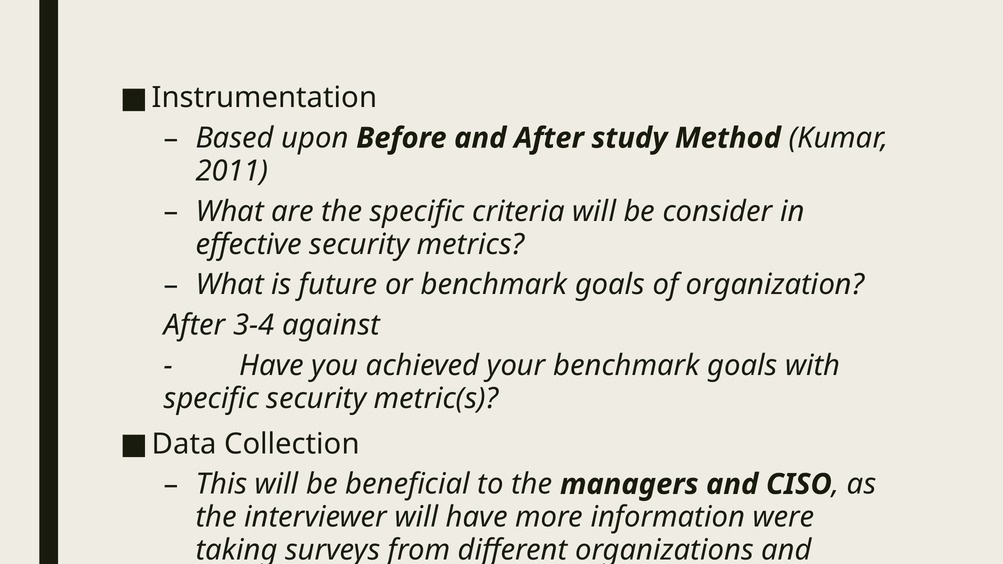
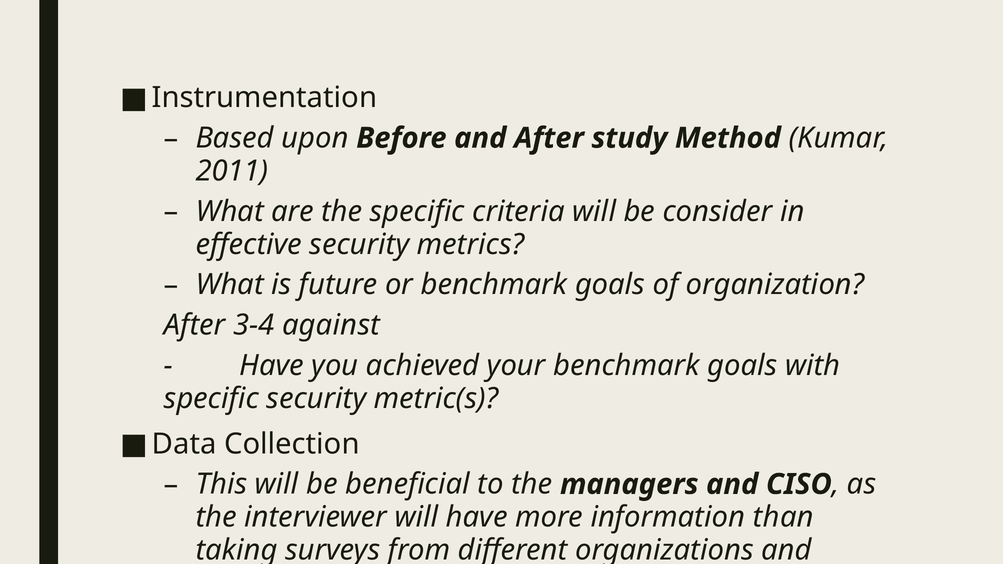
were: were -> than (783, 517)
